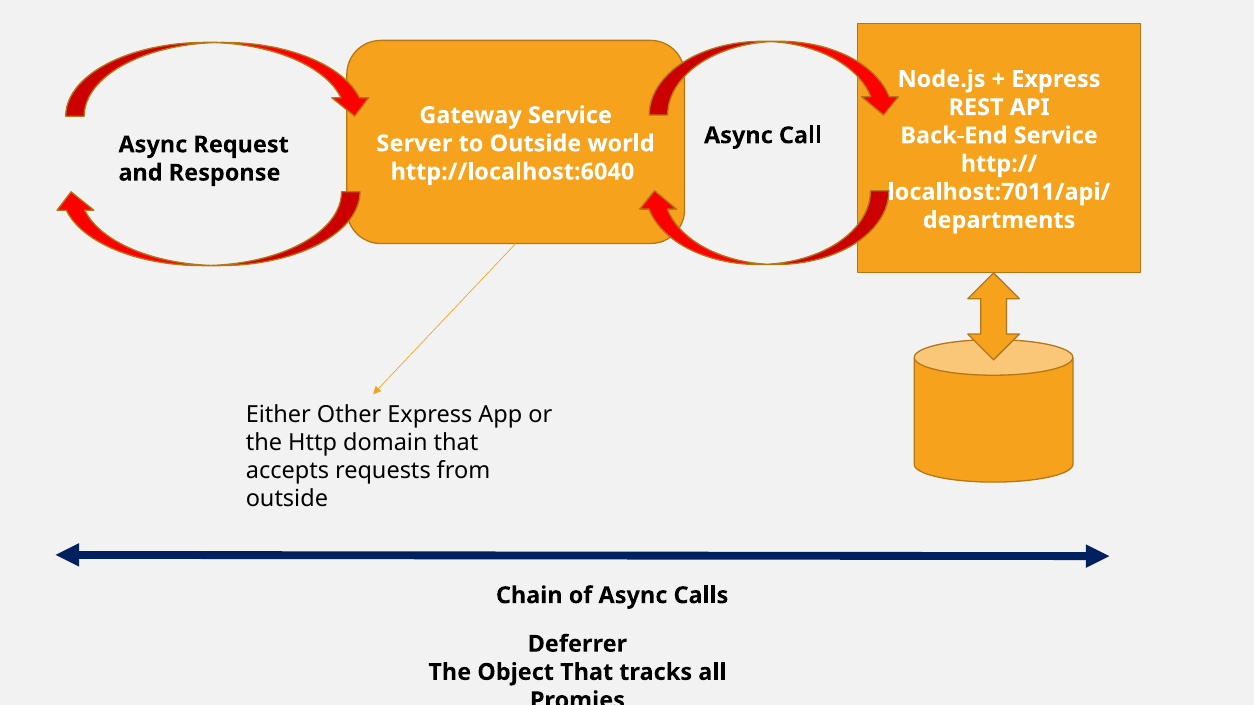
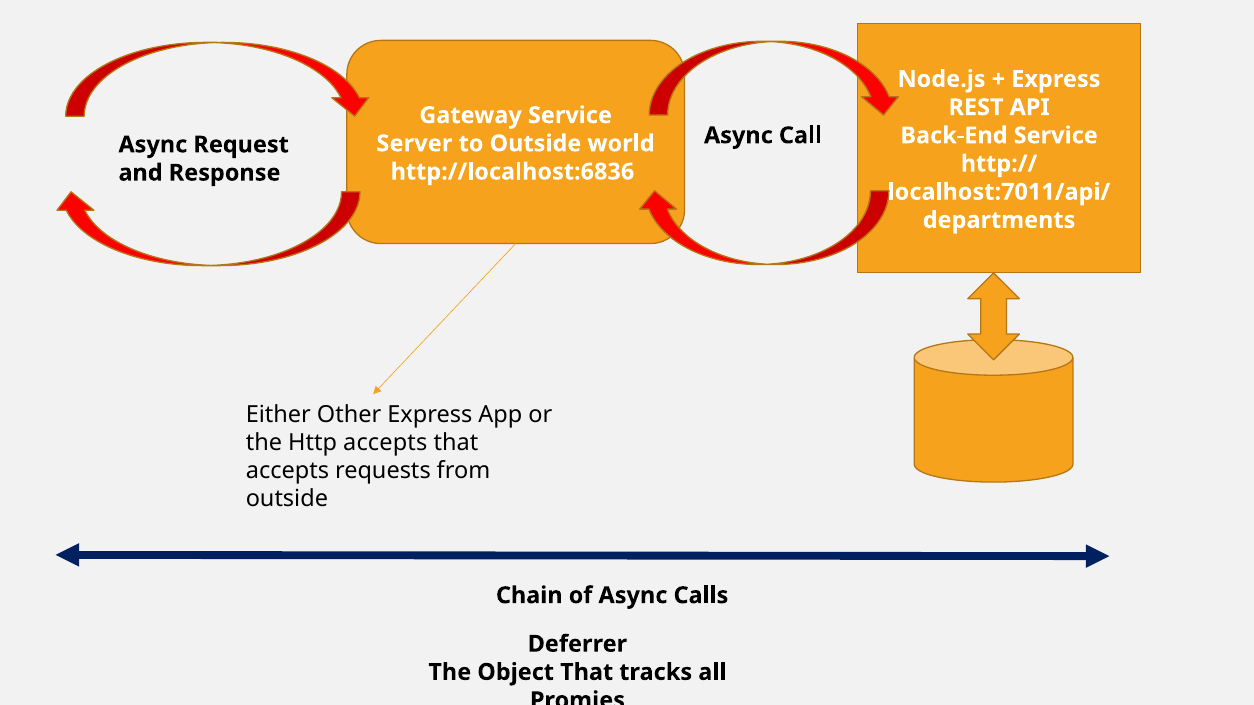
http://localhost:6040: http://localhost:6040 -> http://localhost:6836 (512, 172)
Http domain: domain -> accepts (385, 443)
